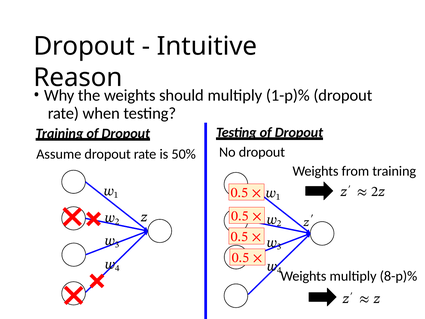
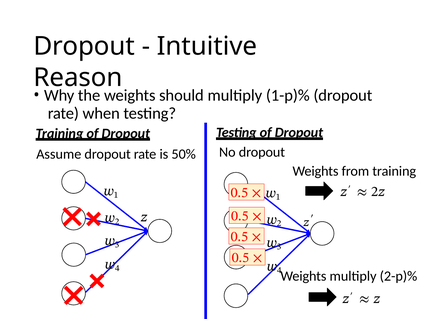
8-p)%: 8-p)% -> 2-p)% (398, 276)
